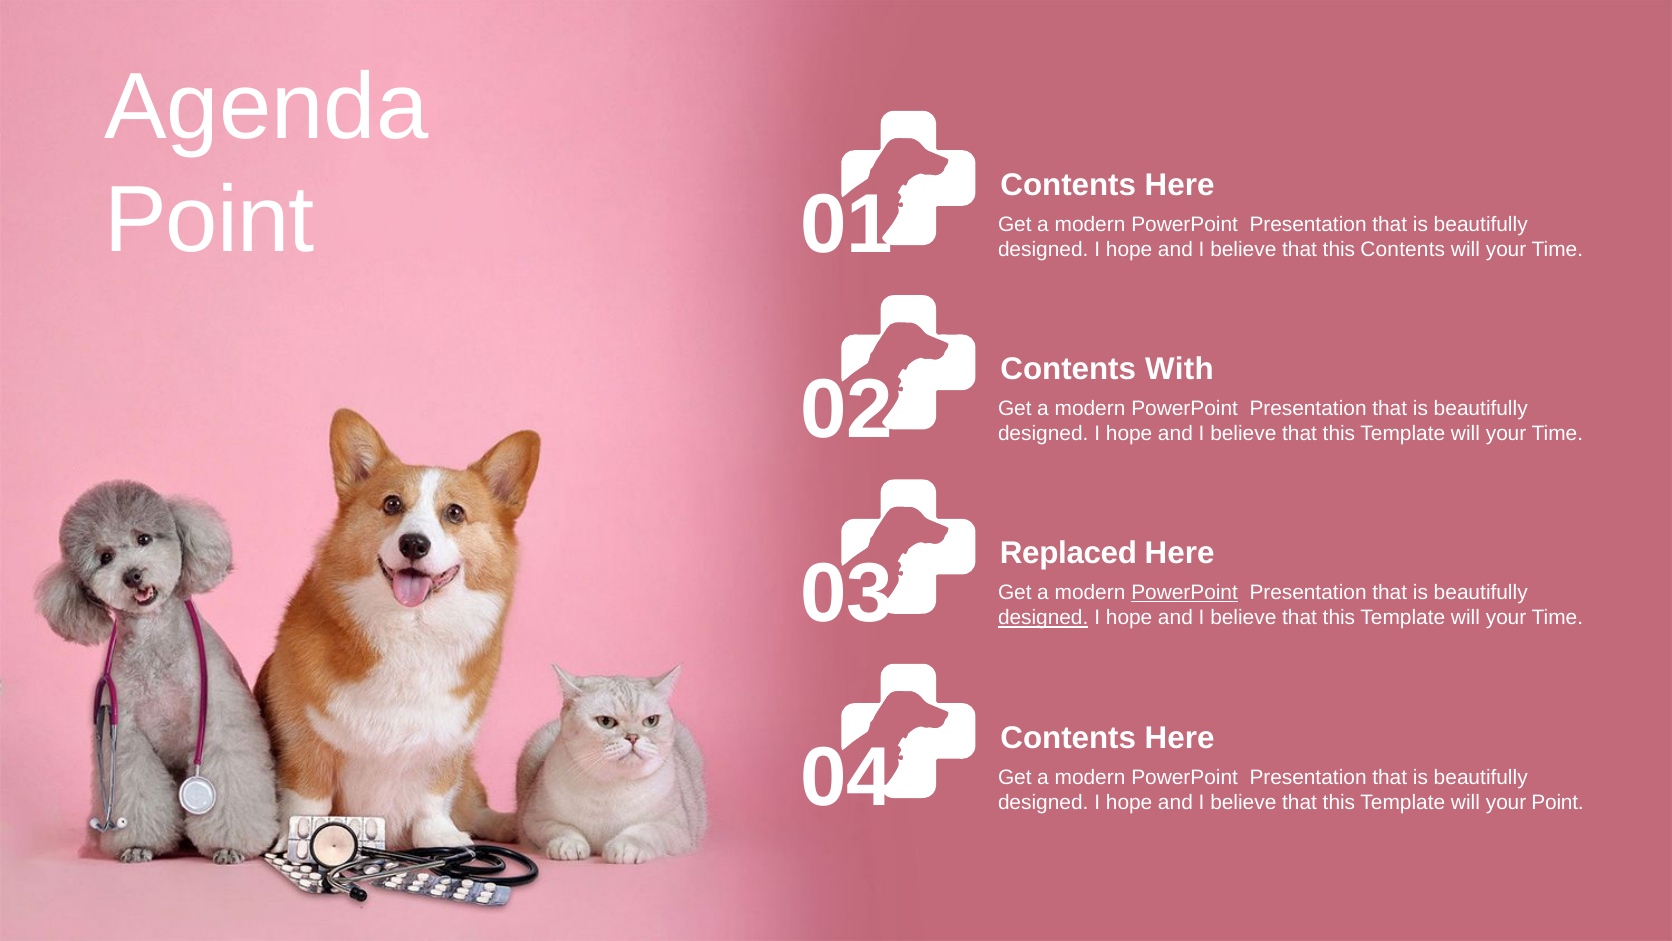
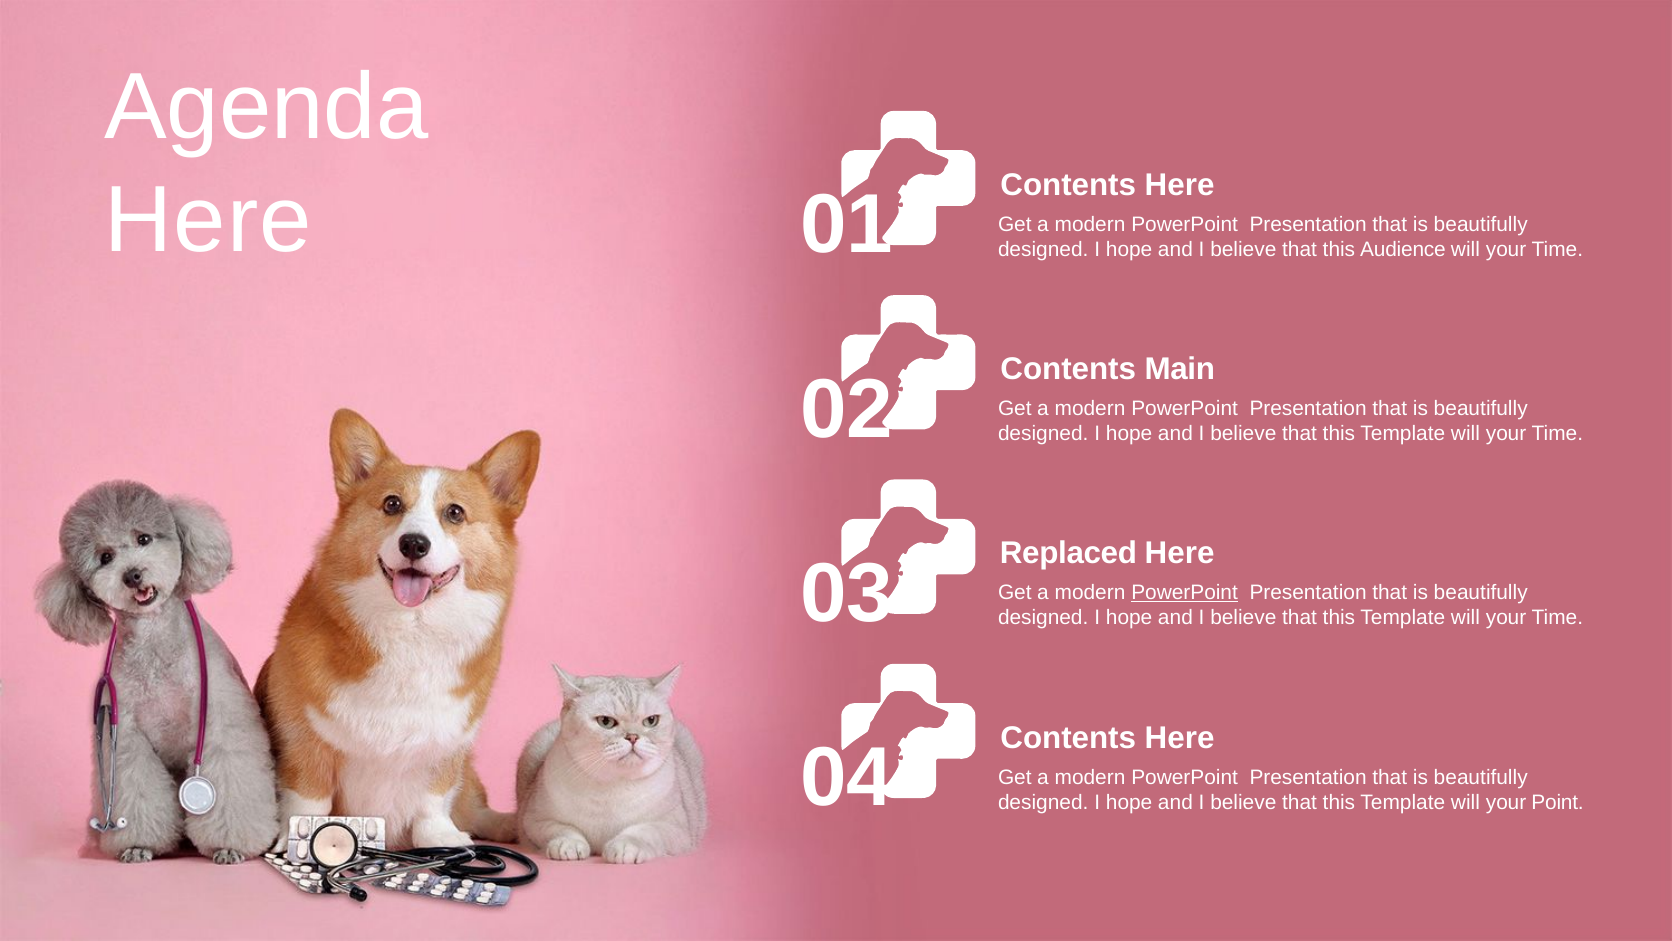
Point: Point -> Here (208, 221)
this Contents: Contents -> Audience (1403, 249)
With: With -> Main (1180, 369)
designed underline: present -> none (1043, 618)
